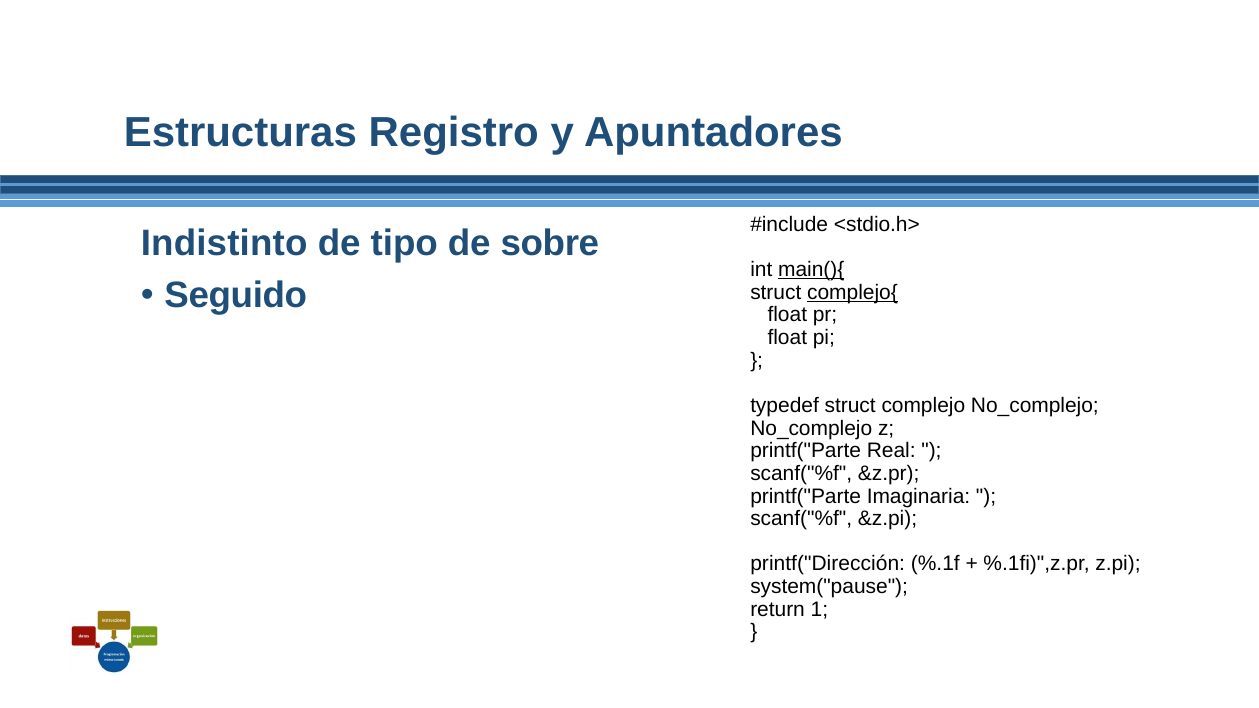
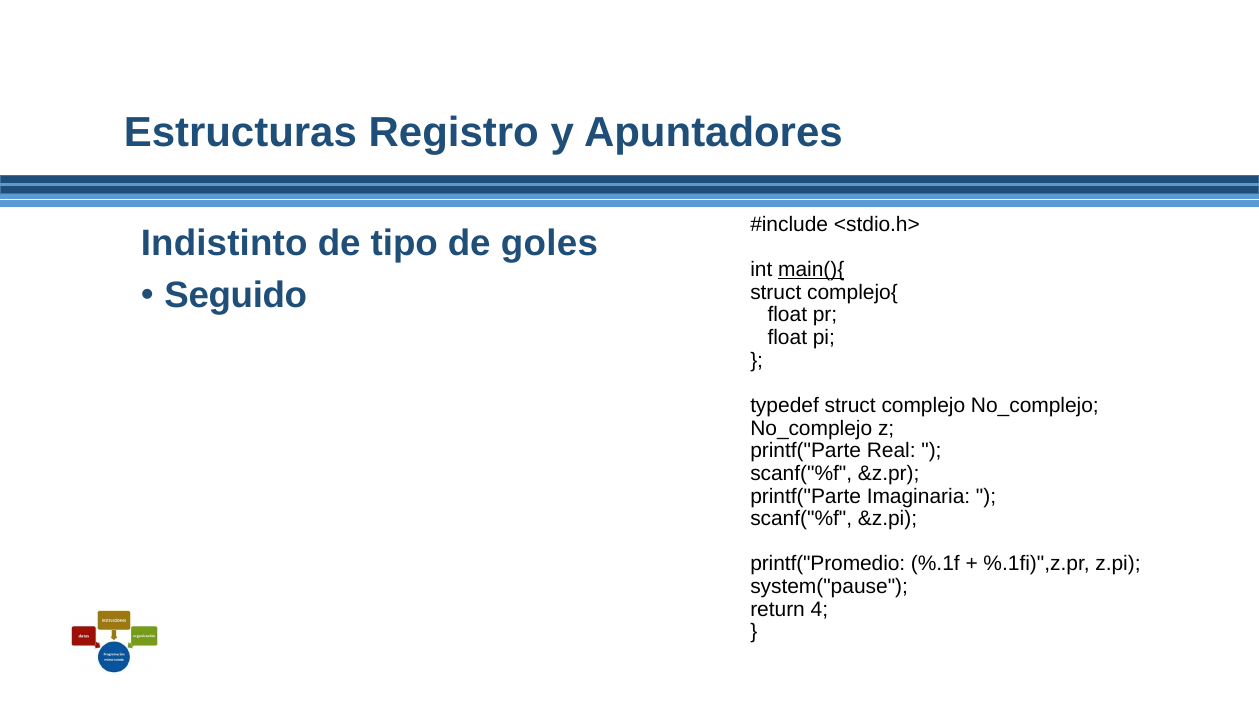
sobre: sobre -> goles (549, 243)
complejo{ underline: present -> none (852, 292)
printf("Dirección: printf("Dirección -> printf("Promedio (828, 564)
1: 1 -> 4 (819, 609)
